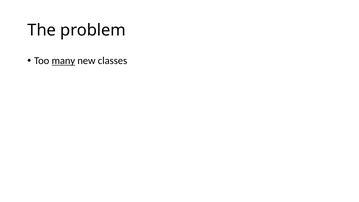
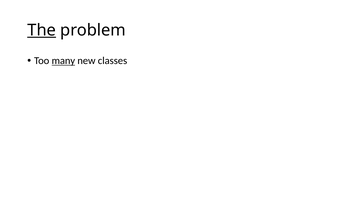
The underline: none -> present (42, 30)
